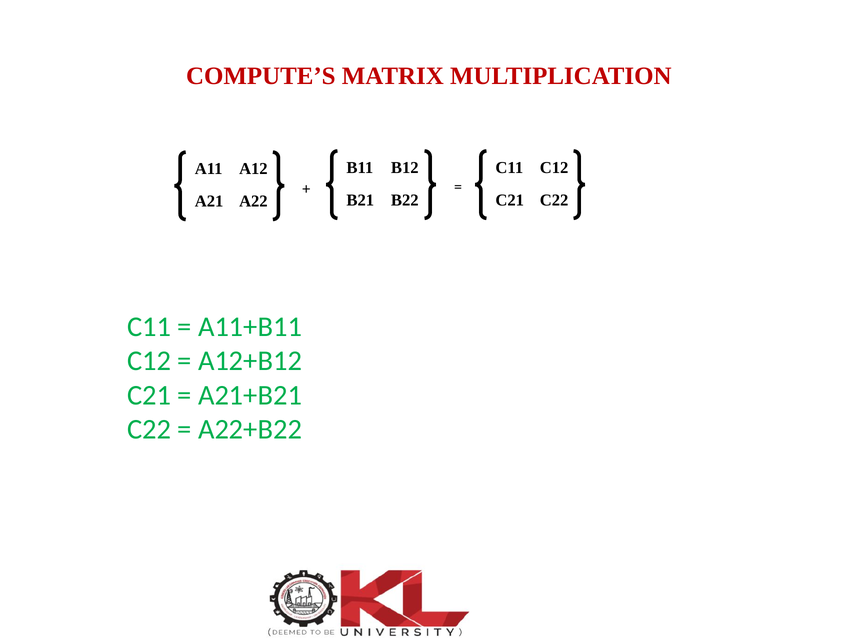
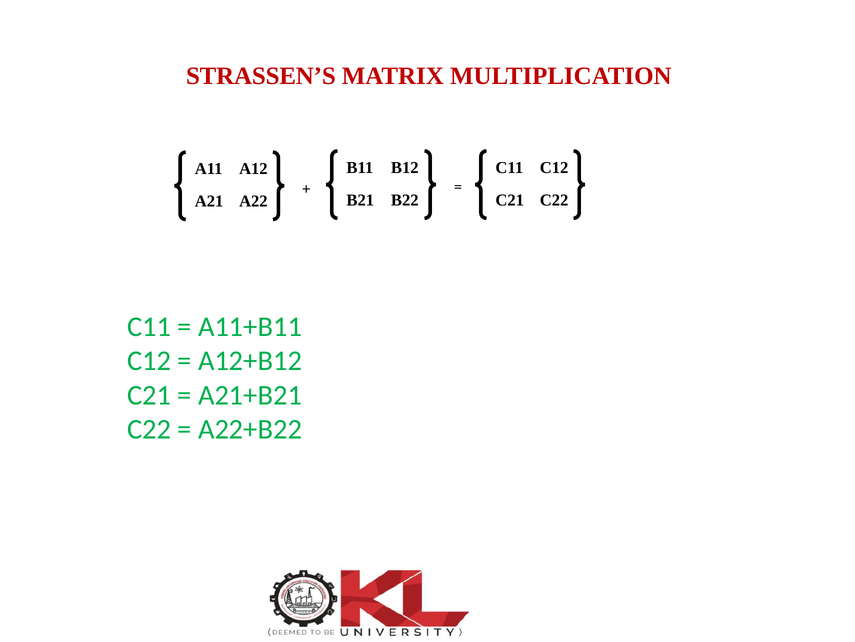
COMPUTE’S: COMPUTE’S -> STRASSEN’S (261, 76)
